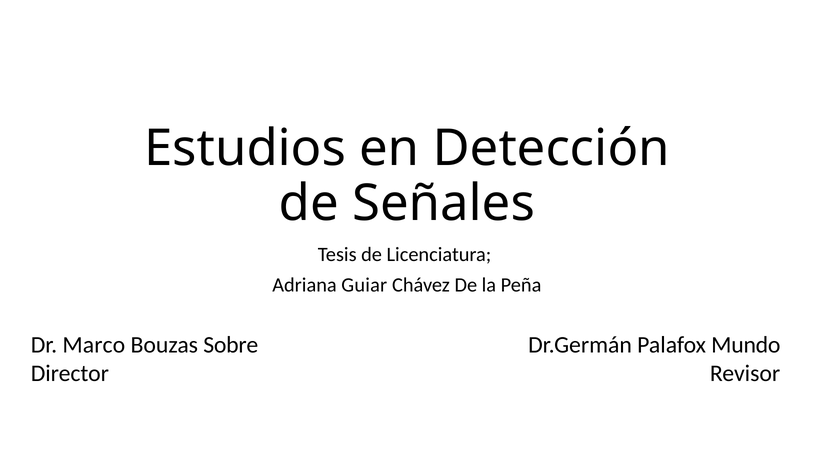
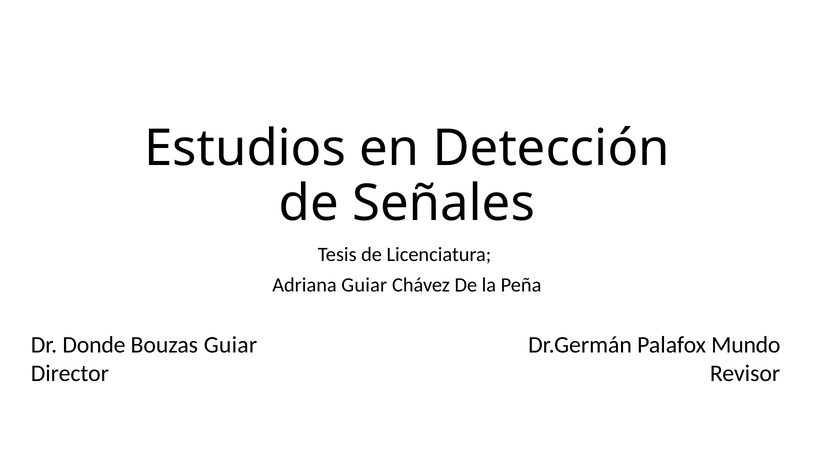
Marco: Marco -> Donde (94, 345)
Bouzas Sobre: Sobre -> Guiar (231, 345)
